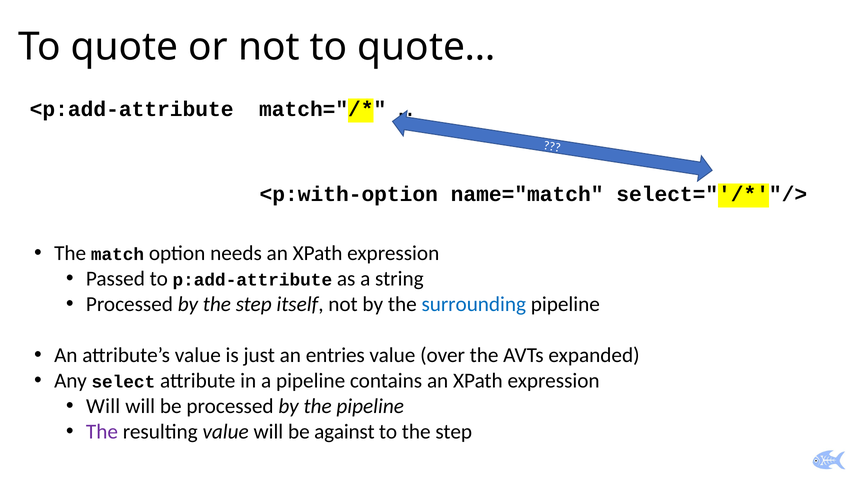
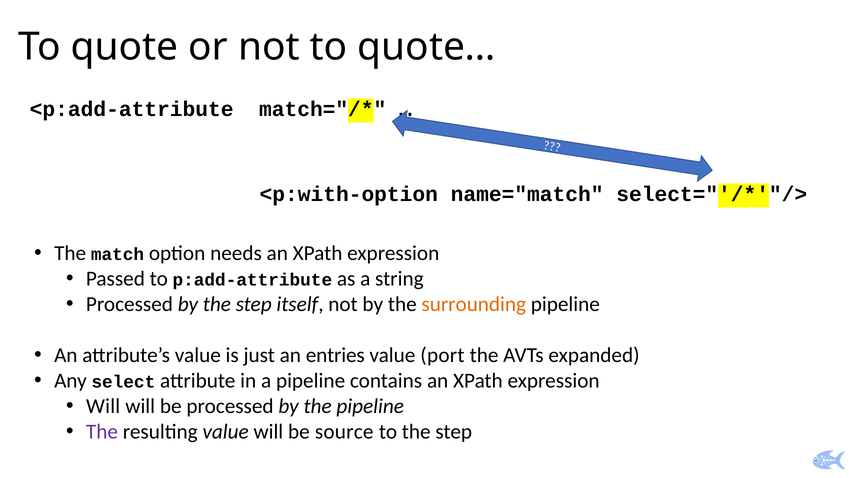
surrounding colour: blue -> orange (474, 304)
over: over -> port (442, 355)
against: against -> source (344, 431)
